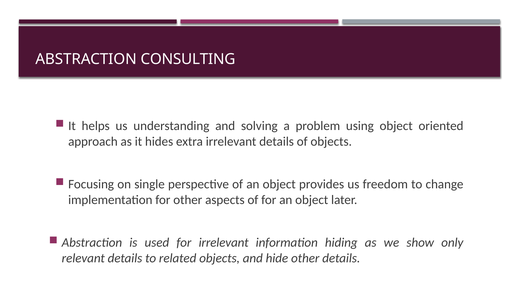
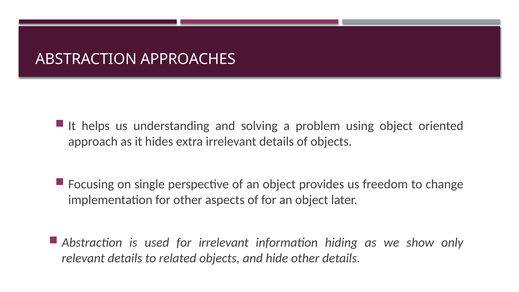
CONSULTING: CONSULTING -> APPROACHES (188, 59)
